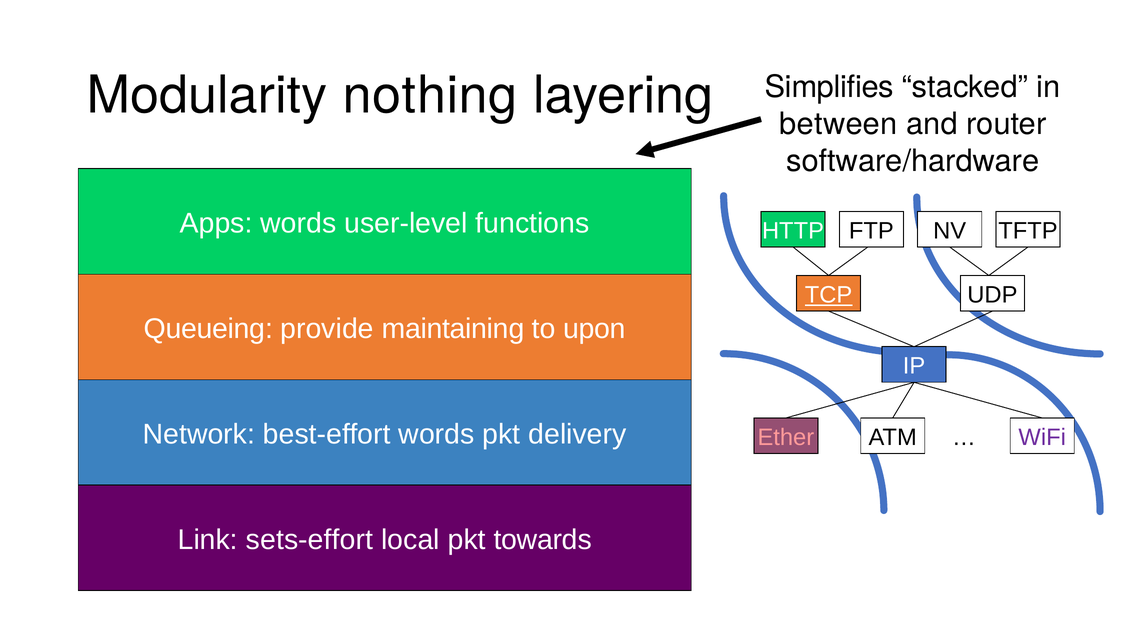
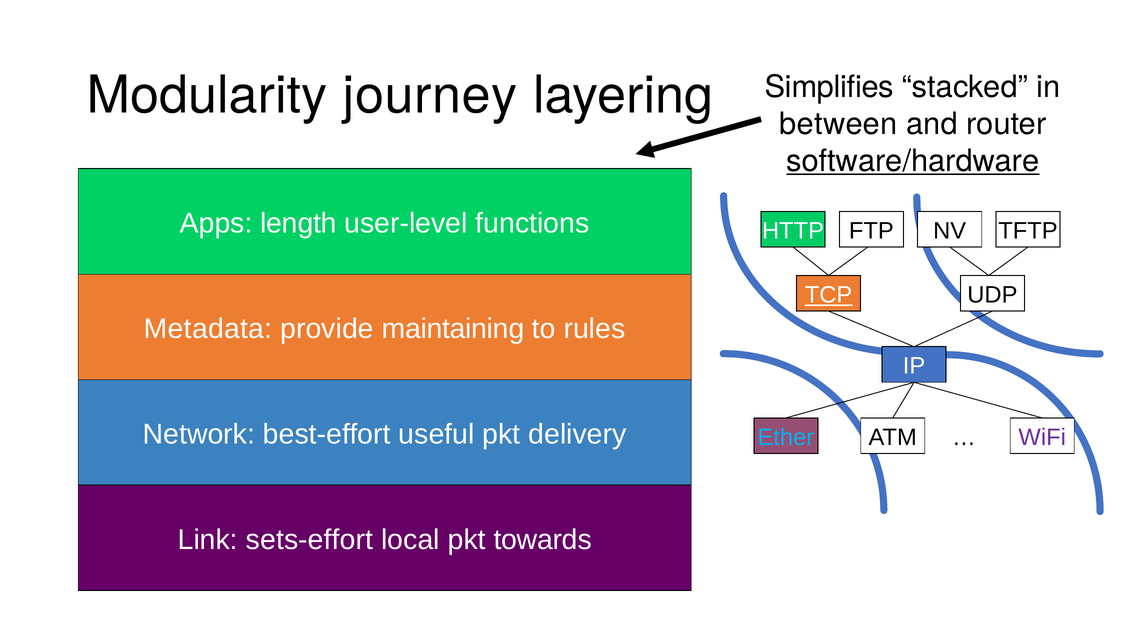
nothing: nothing -> journey (430, 96)
software/hardware underline: none -> present (913, 161)
Apps words: words -> length (298, 223)
Queueing: Queueing -> Metadata (208, 329)
upon: upon -> rules (594, 329)
best-effort words: words -> useful (436, 434)
Ether colour: pink -> light blue (786, 437)
